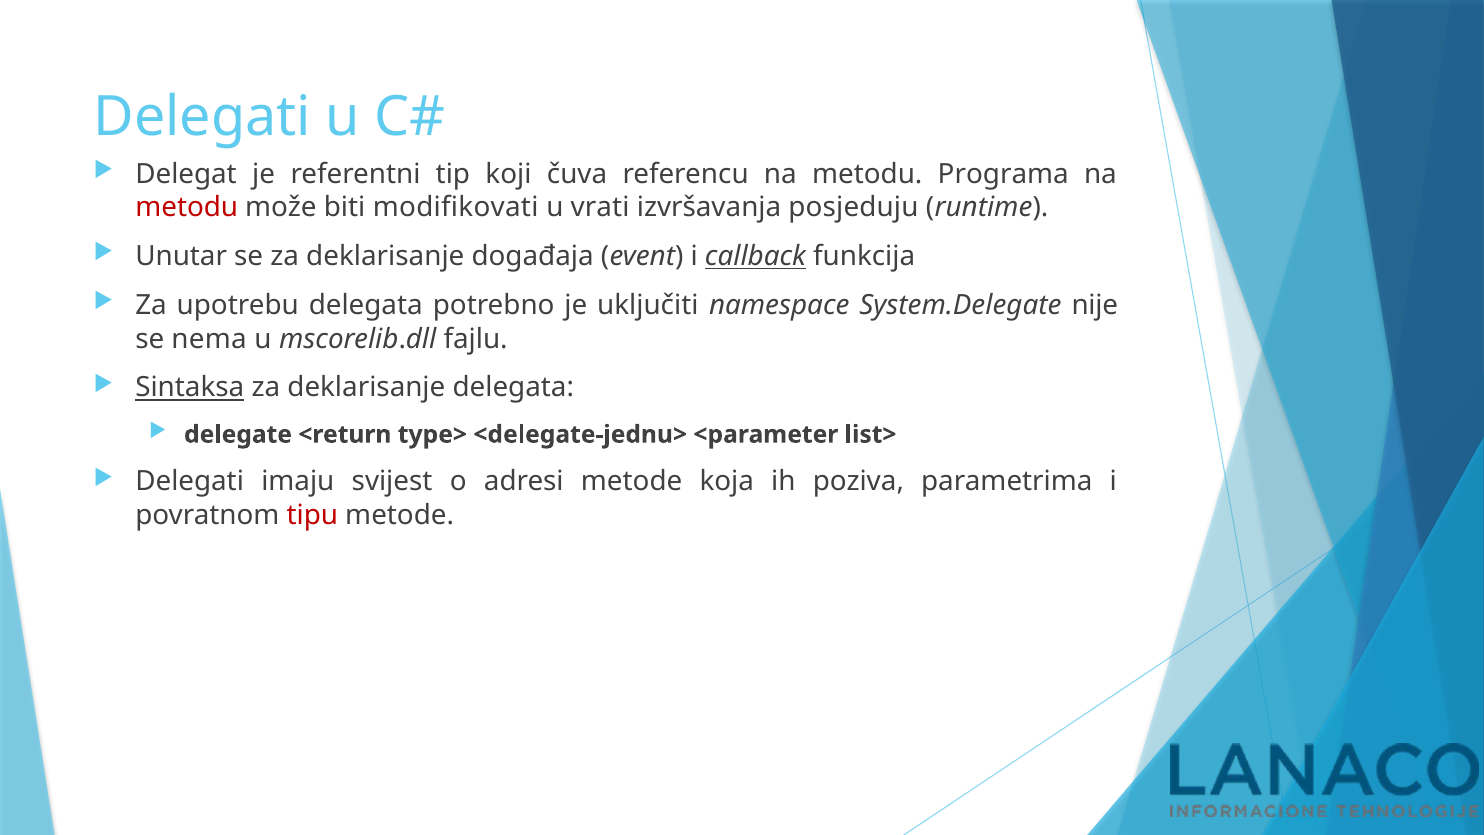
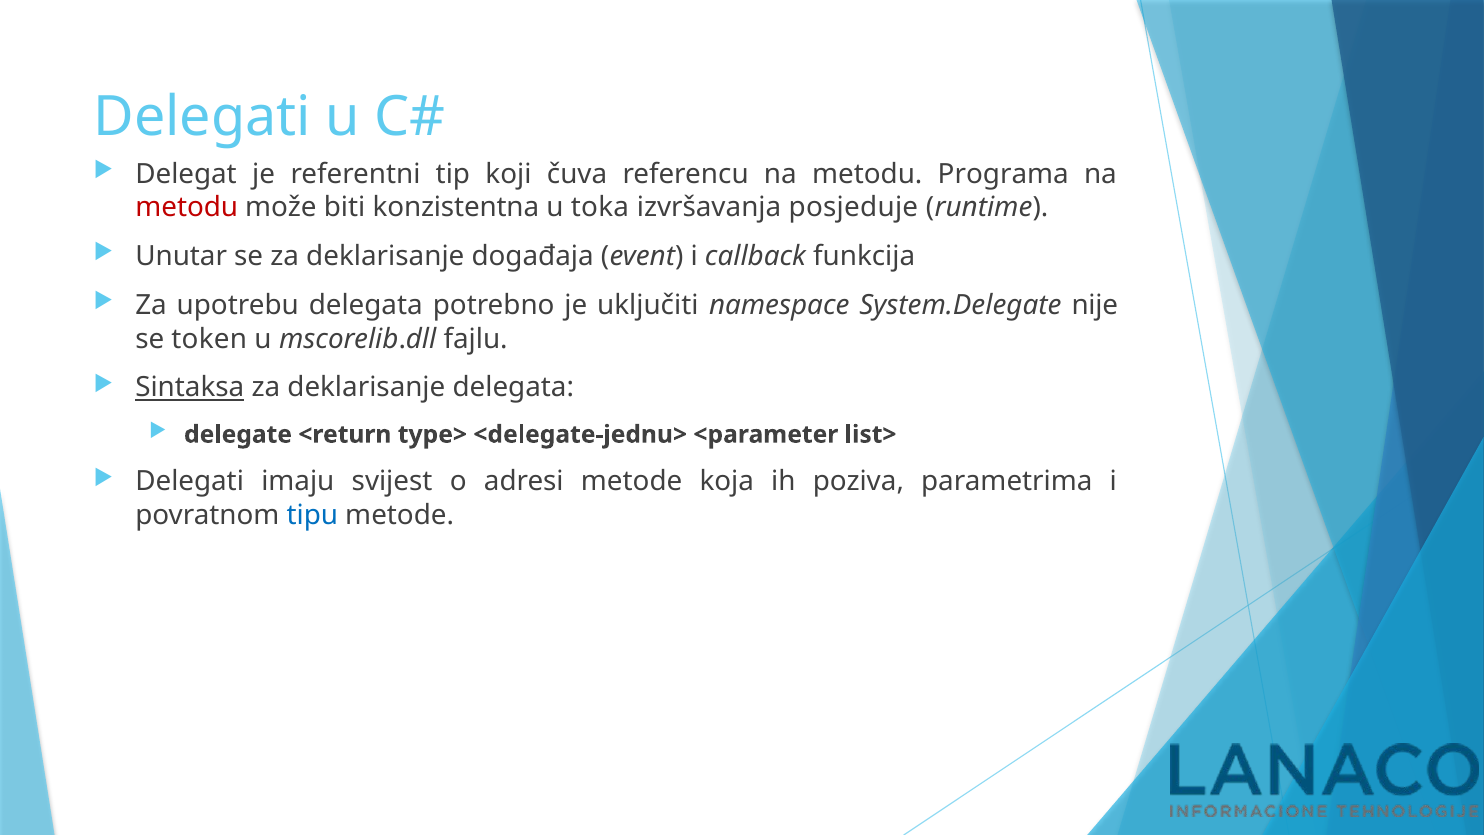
modifikovati: modifikovati -> konzistentna (456, 208)
vrati: vrati -> toka (600, 208)
posjeduju: posjeduju -> posjeduje (853, 208)
callback underline: present -> none (755, 257)
nema: nema -> token (209, 339)
tipu colour: red -> blue (312, 515)
